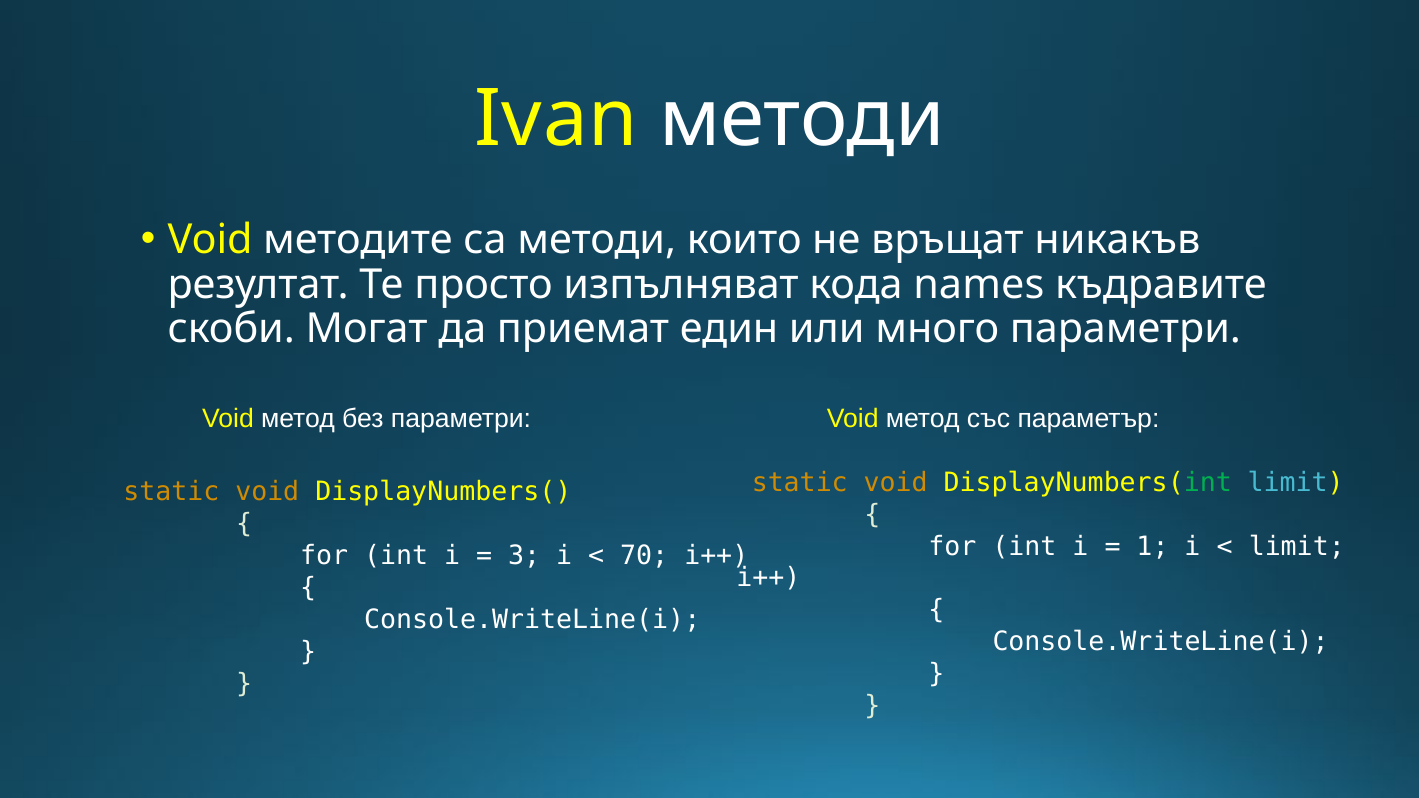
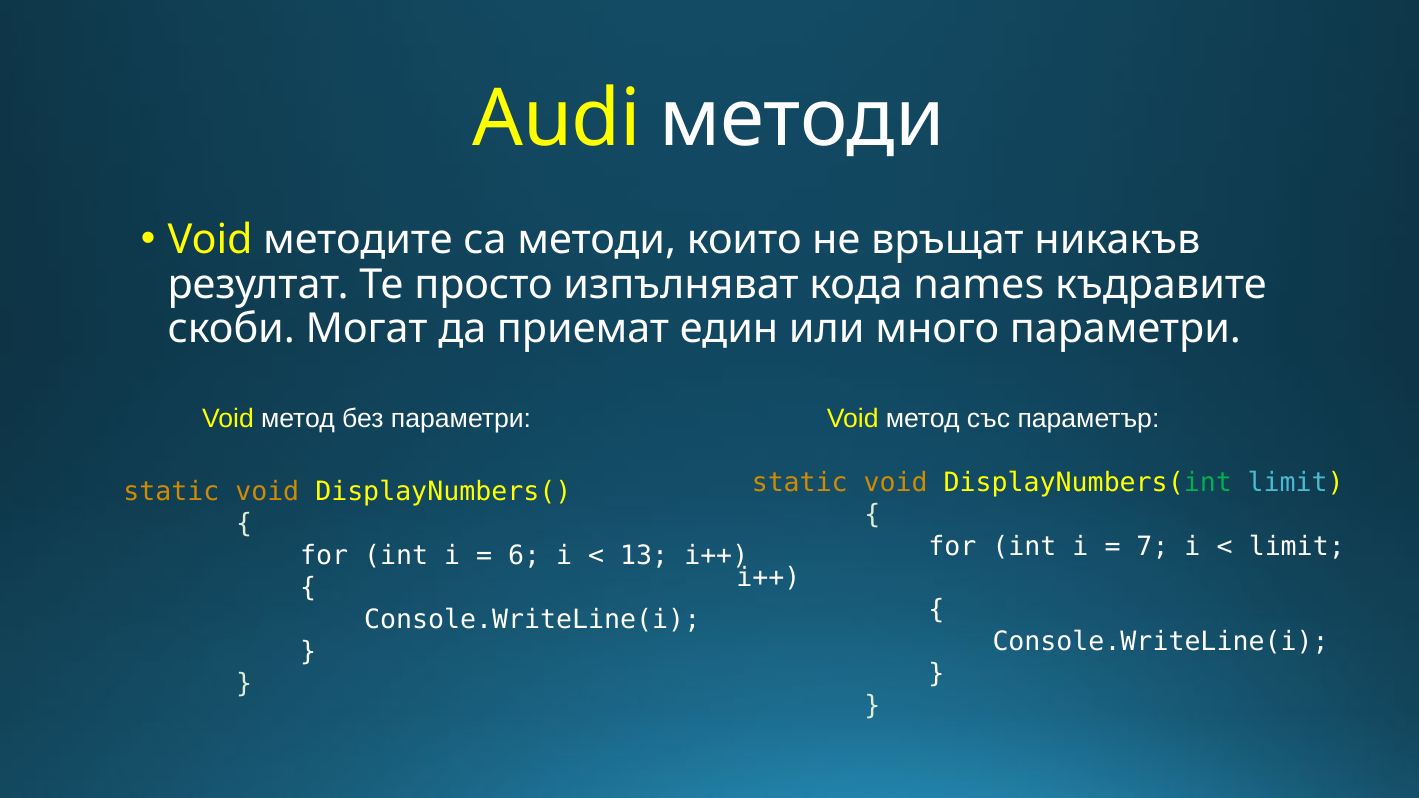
Ivan: Ivan -> Audi (557, 119)
1: 1 -> 7 (1153, 546)
3: 3 -> 6 (524, 556)
70: 70 -> 13 (644, 556)
